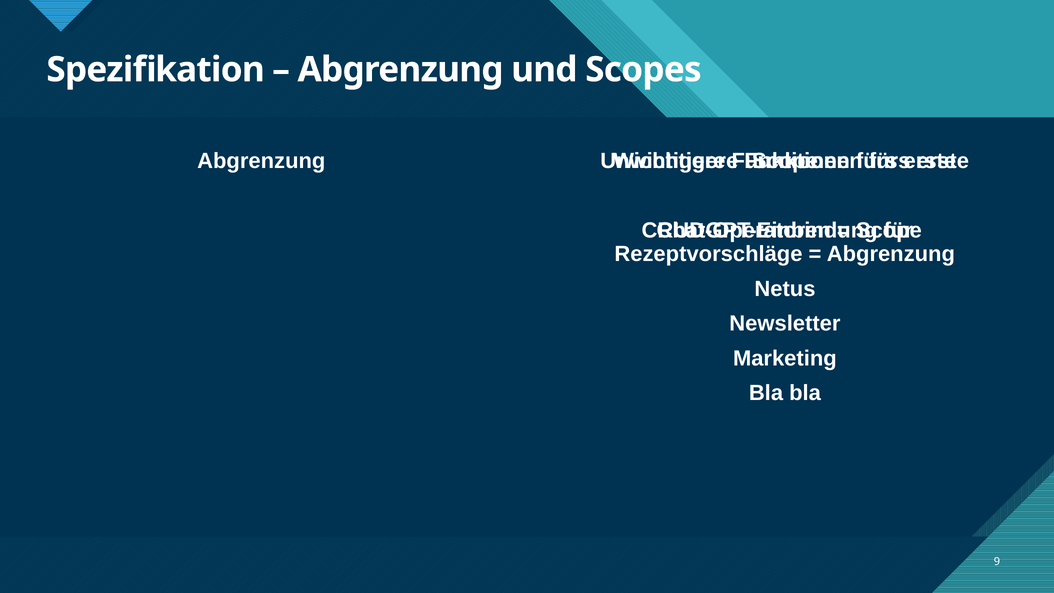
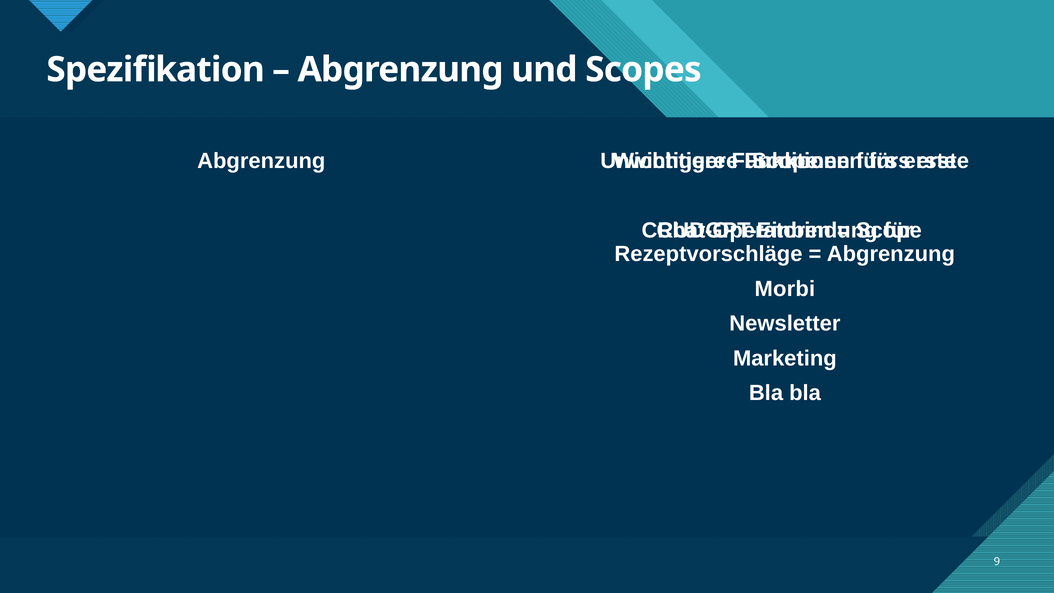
Netus: Netus -> Morbi (785, 289)
